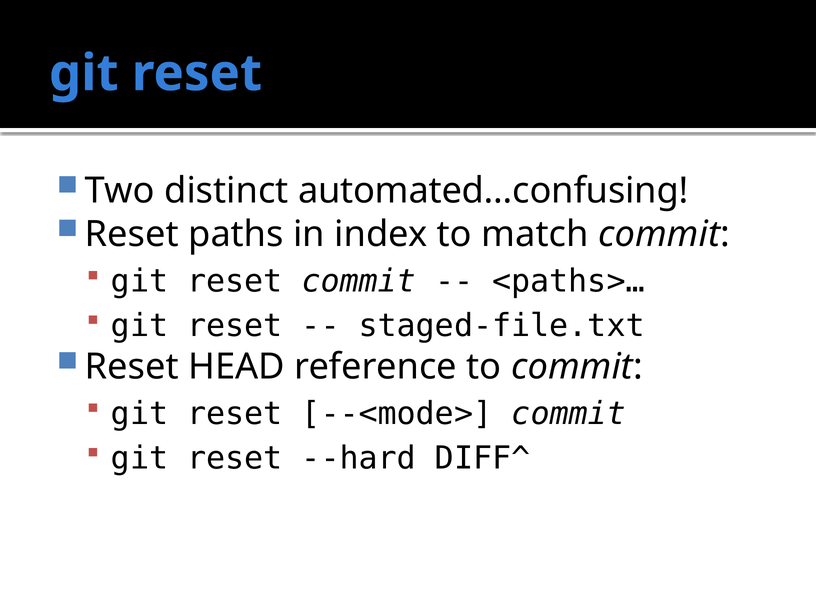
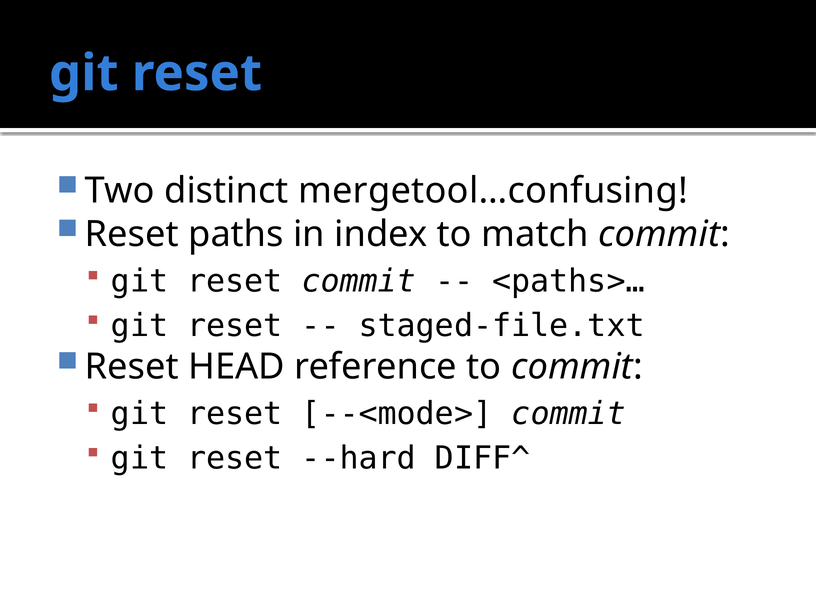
automated…confusing: automated…confusing -> mergetool…confusing (493, 191)
